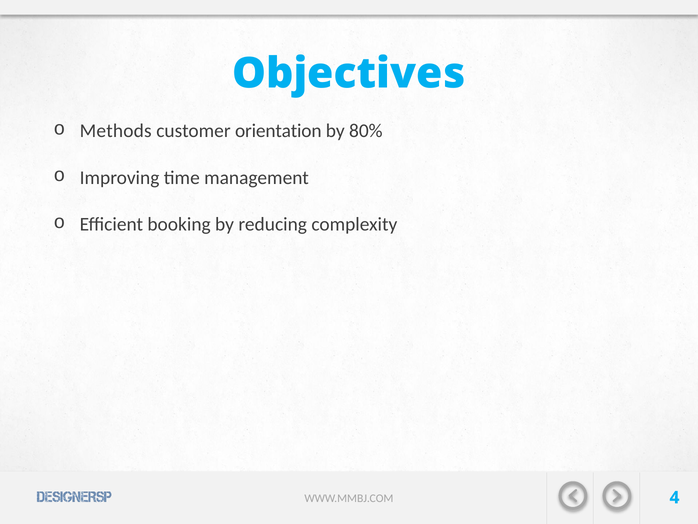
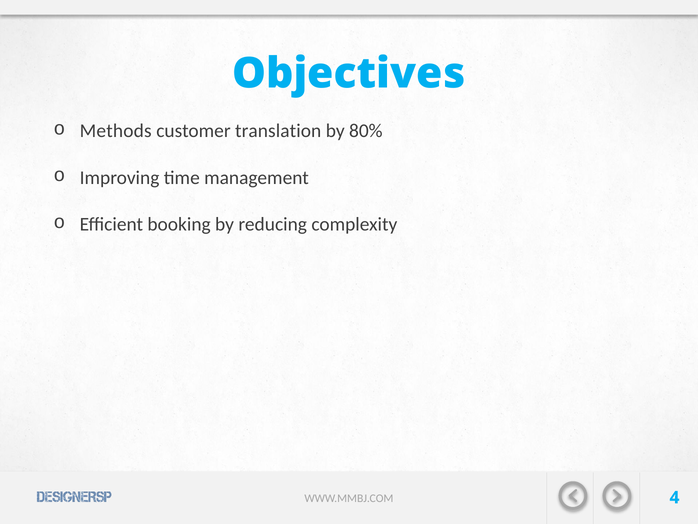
orientation: orientation -> translation (278, 131)
